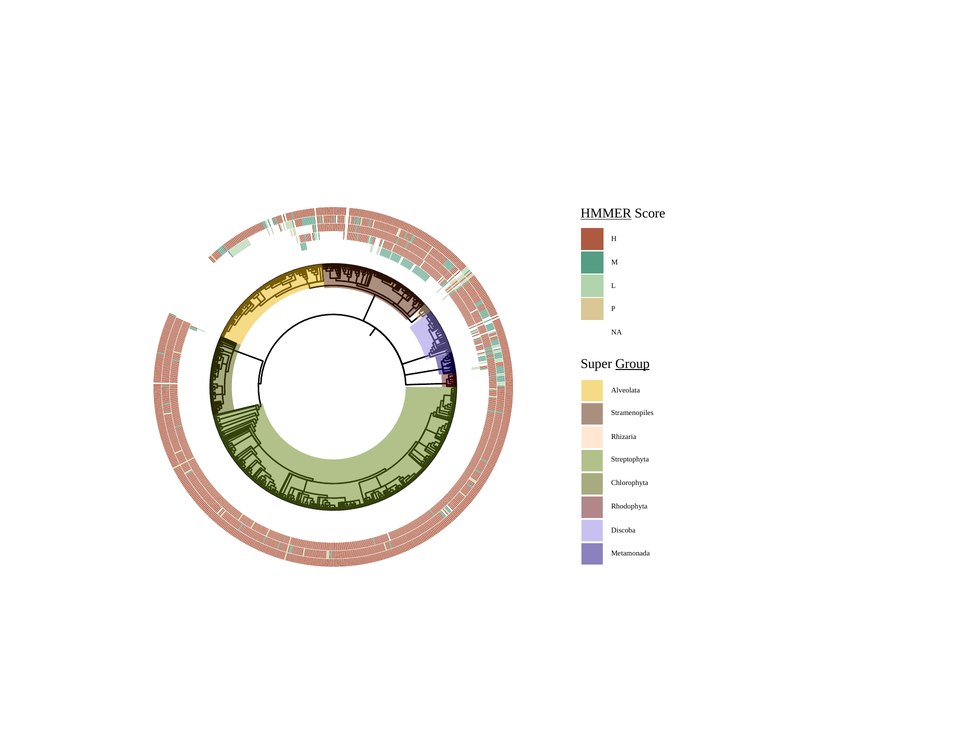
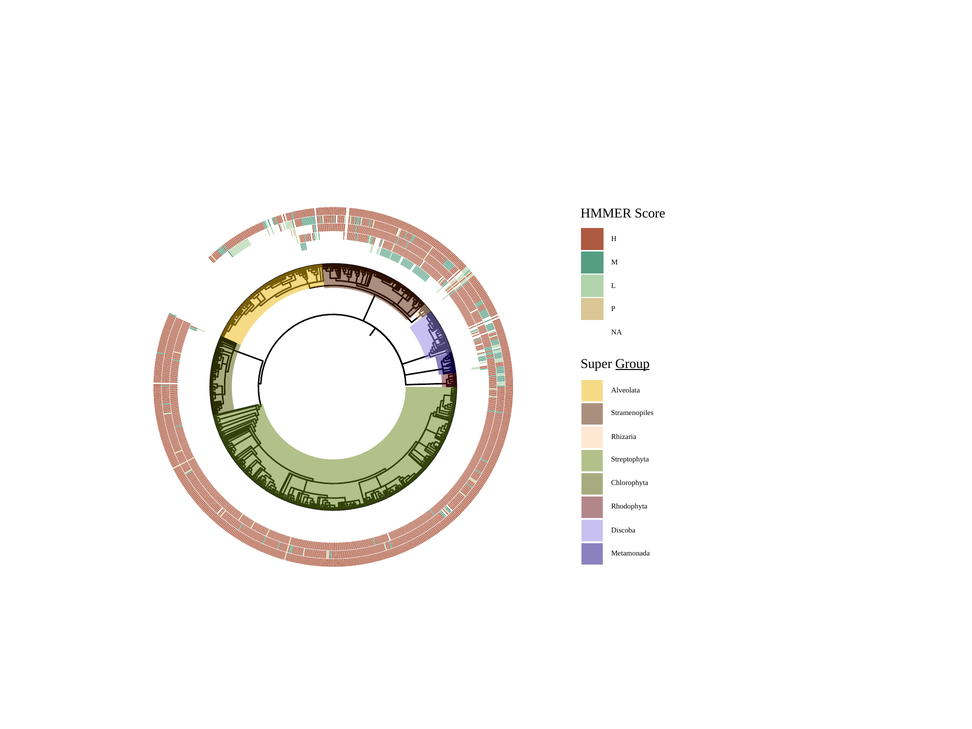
HMMER underline: present -> none (606, 214)
